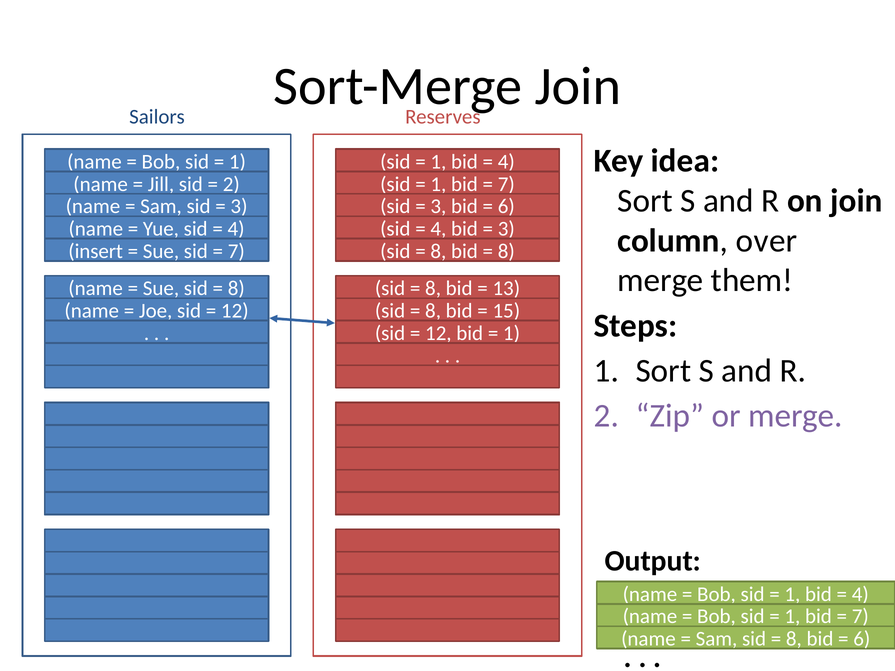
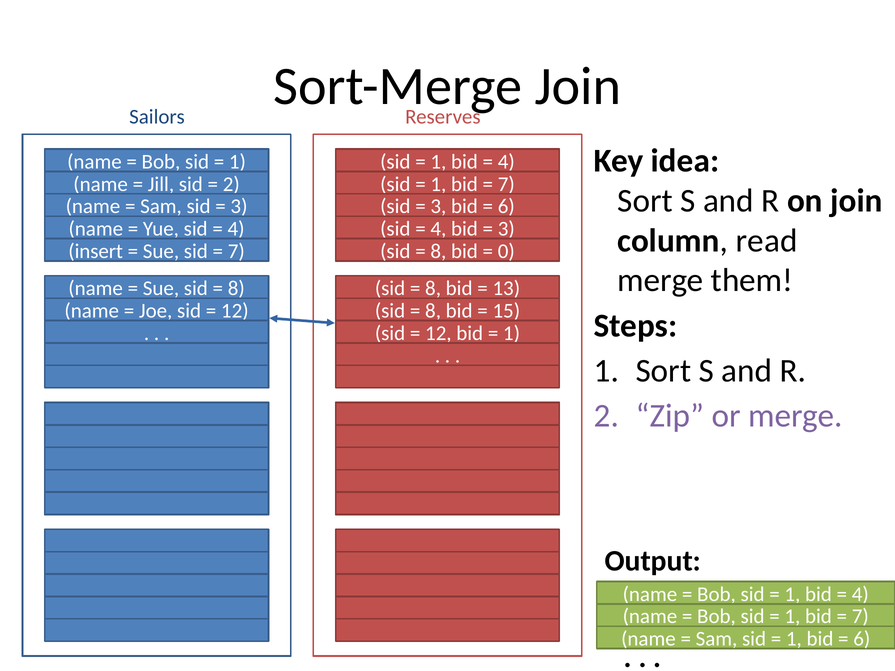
over: over -> read (767, 241)
8: 8 -> 0 (506, 251)
8: 8 -> 1 (794, 639)
